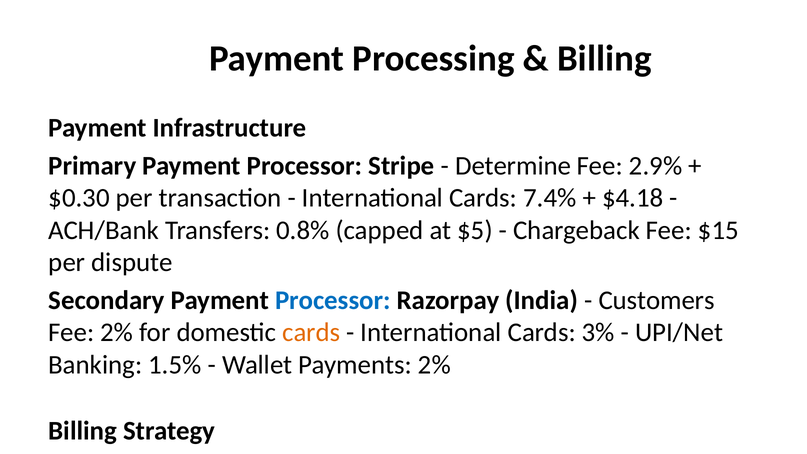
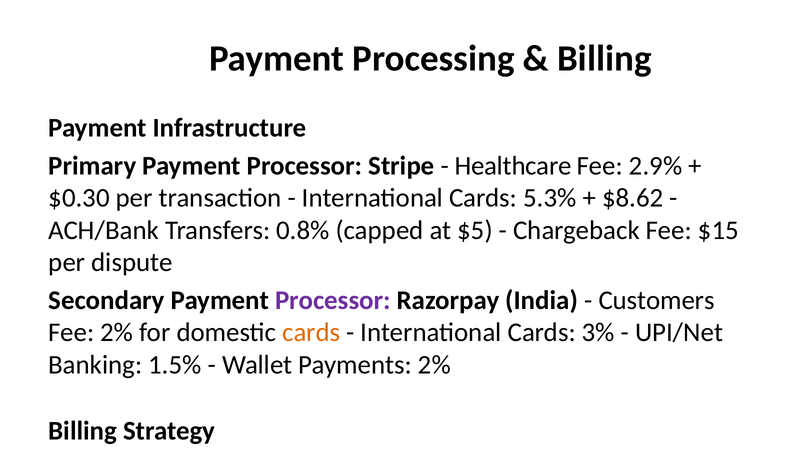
Determine: Determine -> Healthcare (513, 166)
7.4%: 7.4% -> 5.3% (550, 198)
$4.18: $4.18 -> $8.62 (633, 198)
Processor colour: blue -> purple (333, 300)
